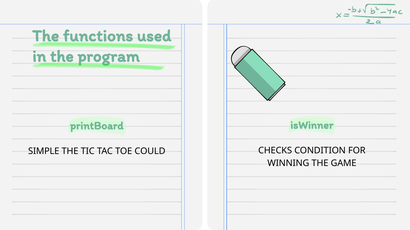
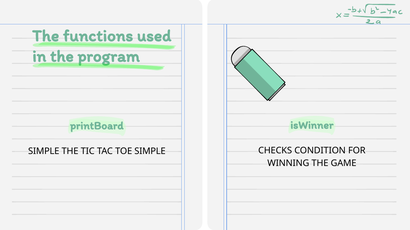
TOE COULD: COULD -> SIMPLE (150, 152)
